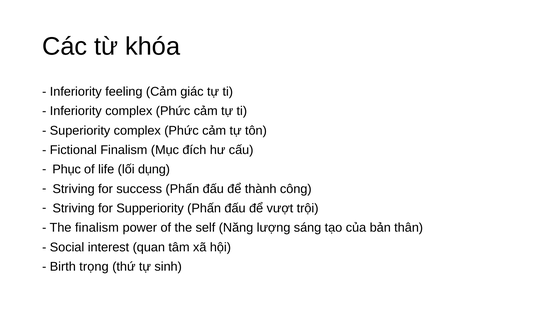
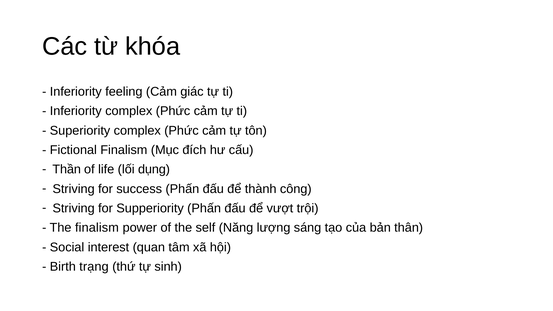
Phục: Phục -> Thần (67, 169)
trọng: trọng -> trạng (94, 267)
